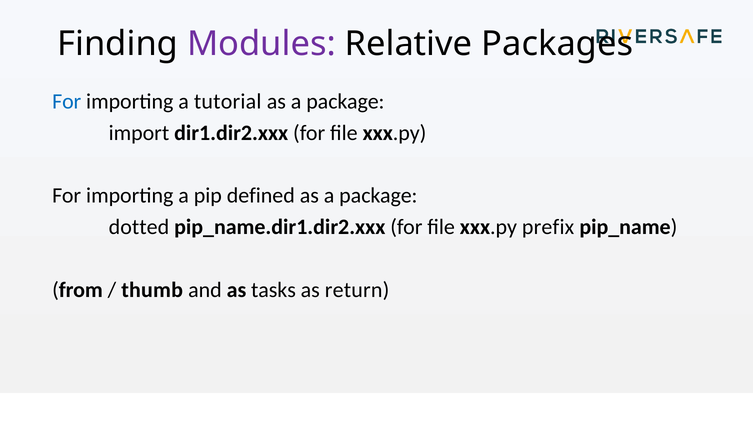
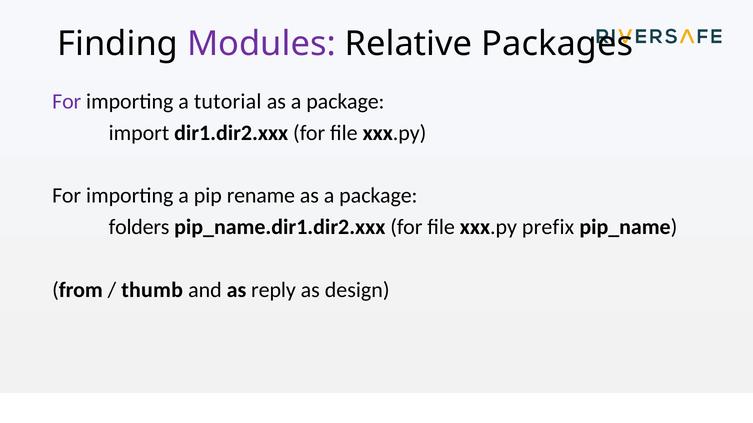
For colour: blue -> purple (67, 101)
defined: defined -> rename (261, 196)
dotted: dotted -> folders (139, 227)
tasks: tasks -> reply (273, 291)
return: return -> design (357, 291)
